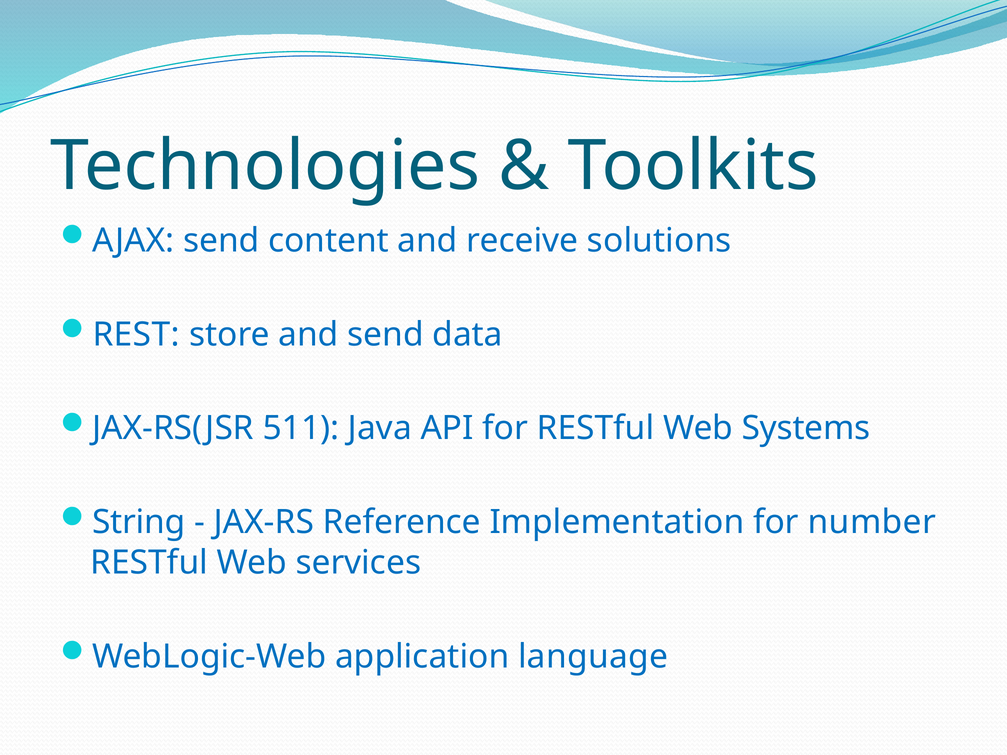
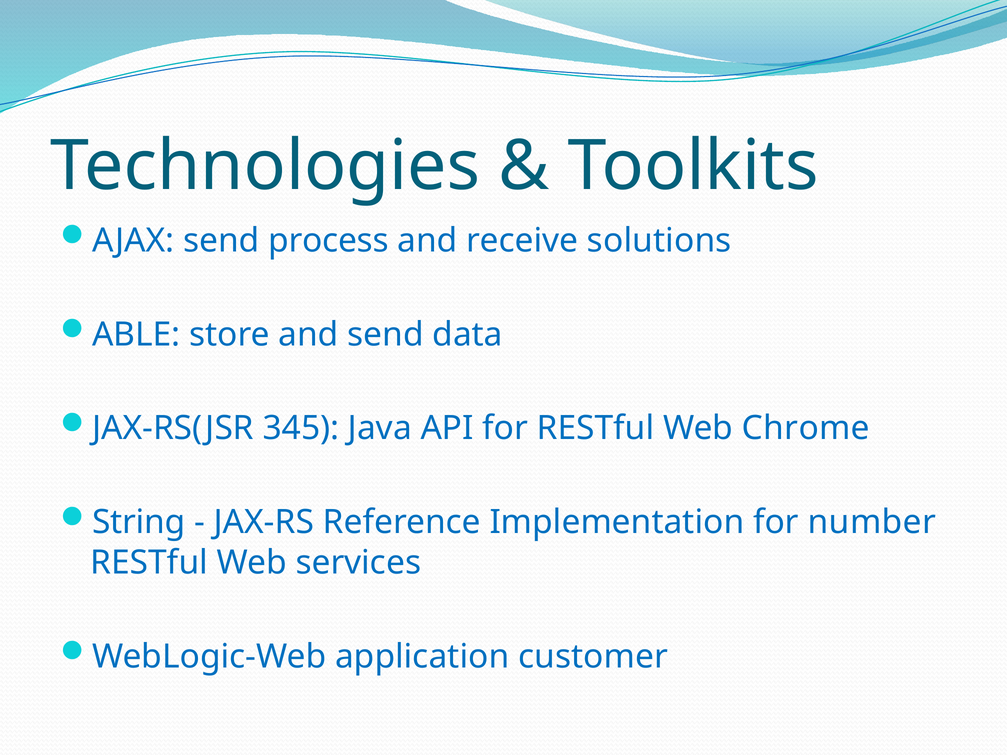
content: content -> process (329, 241)
REST: REST -> ABLE (136, 335)
511: 511 -> 345 (301, 429)
Systems: Systems -> Chrome (806, 429)
language: language -> customer (593, 657)
